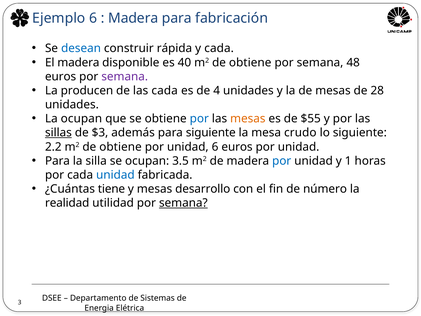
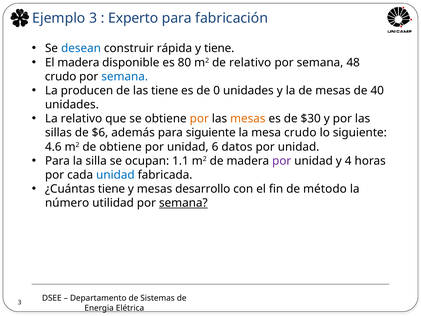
Ejemplo 6: 6 -> 3 (93, 18)
Madera: Madera -> Experto (133, 18)
y cada: cada -> tiene (219, 48)
40: 40 -> 80 (184, 62)
obtiene: obtiene -> relativo (250, 62)
euros: euros -> crudo (61, 76)
semana colour: purple -> blue (125, 76)
las cada: cada -> tiene (165, 91)
4: 4 -> 0 (217, 91)
28: 28 -> 40 (377, 91)
La ocupan: ocupan -> relativo (81, 119)
por colour: blue -> orange (199, 119)
$55: $55 -> $30 (311, 119)
sillas underline: present -> none (58, 133)
$3: $3 -> $6 (100, 133)
2.2: 2.2 -> 4.6 (53, 147)
6 euros: euros -> datos (237, 147)
3.5: 3.5 -> 1.1 (180, 161)
por colour: blue -> purple (282, 161)
1: 1 -> 4 (348, 161)
número: número -> método (325, 189)
realidad: realidad -> número (67, 203)
